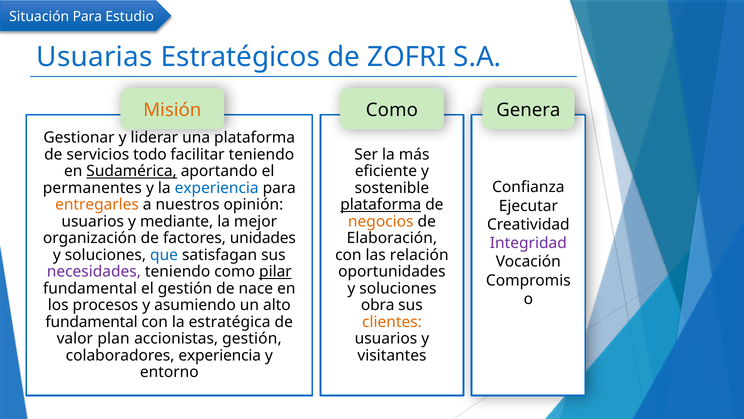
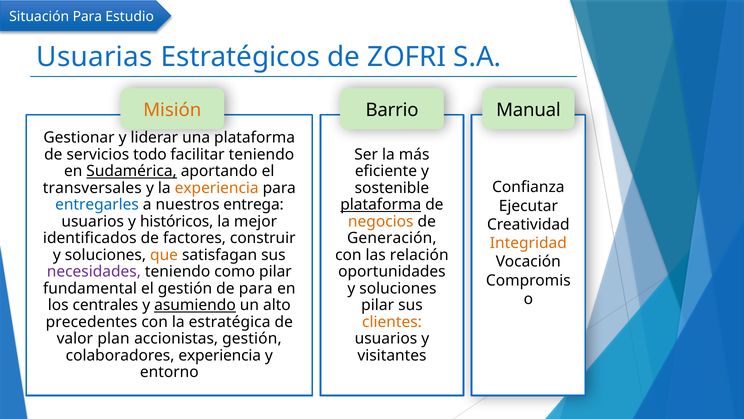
Como: Como -> Barrio (392, 110)
Genera: Genera -> Manual (528, 110)
permanentes: permanentes -> transversales (92, 188)
experiencia colour: blue -> orange (217, 188)
entregarles colour: orange -> blue (97, 205)
opinión: opinión -> entrega (254, 205)
mediante: mediante -> históricos (177, 221)
organización: organización -> identificados (90, 238)
unidades: unidades -> construir (263, 238)
Elaboración: Elaboración -> Generación (392, 238)
Integridad colour: purple -> orange (528, 243)
que colour: blue -> orange (164, 255)
pilar underline: present -> none (275, 271)
de nace: nace -> para (256, 288)
procesos: procesos -> centrales (105, 305)
asumiendo underline: none -> present (195, 305)
obra: obra -> pilar (378, 305)
fundamental: fundamental -> precedentes (91, 322)
